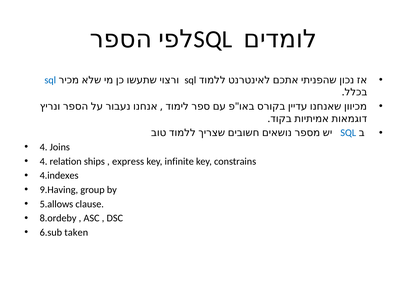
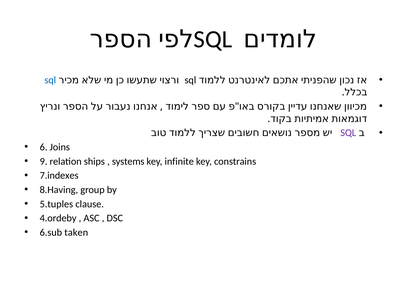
SQL colour: blue -> purple (348, 133)
4: 4 -> 6 (44, 147)
4: 4 -> 9 (44, 161)
express: express -> systems (128, 161)
4.indexes: 4.indexes -> 7.indexes (59, 176)
9.Having: 9.Having -> 8.Having (59, 190)
5.allows: 5.allows -> 5.tuples (56, 204)
8.ordeby: 8.ordeby -> 4.ordeby (58, 218)
